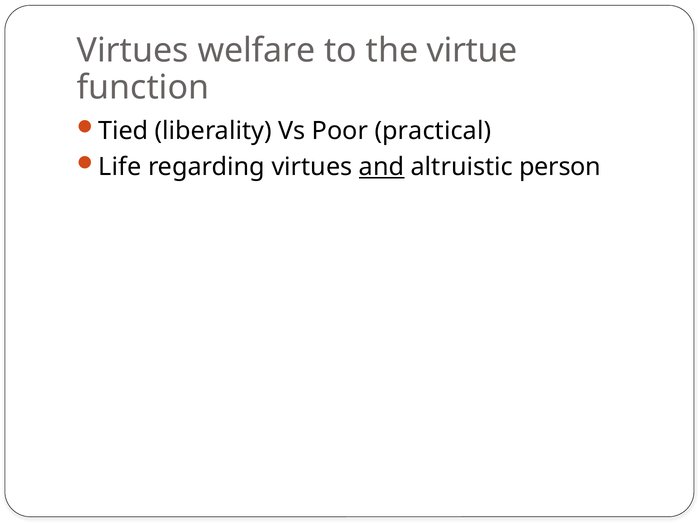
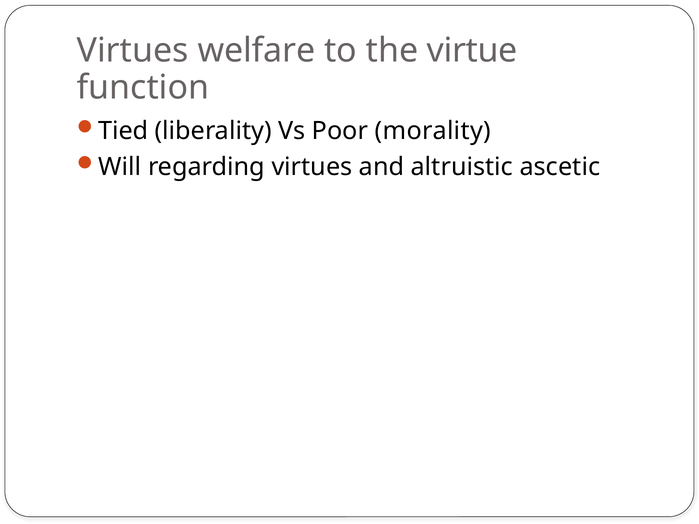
practical: practical -> morality (433, 131)
Life: Life -> Will (120, 167)
and underline: present -> none (382, 167)
person: person -> ascetic (560, 167)
